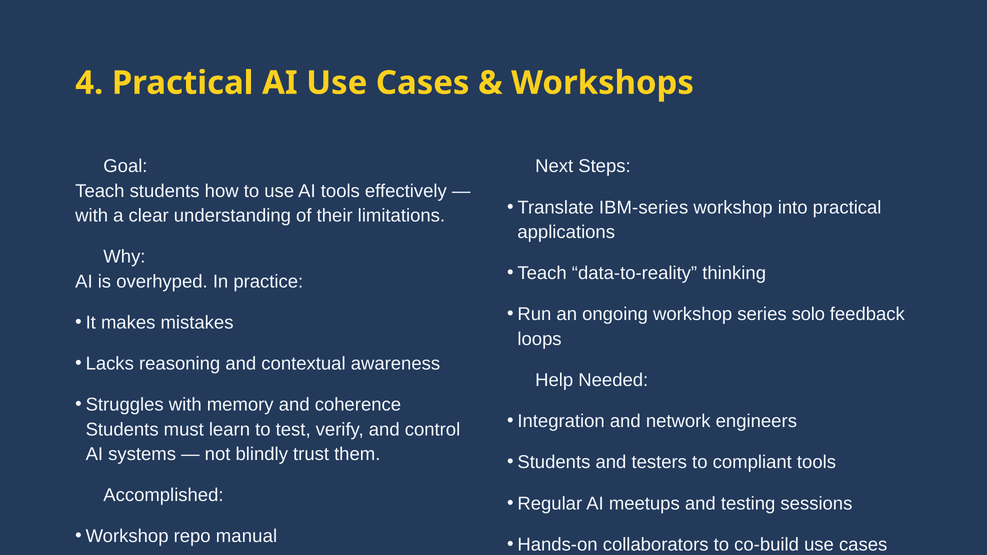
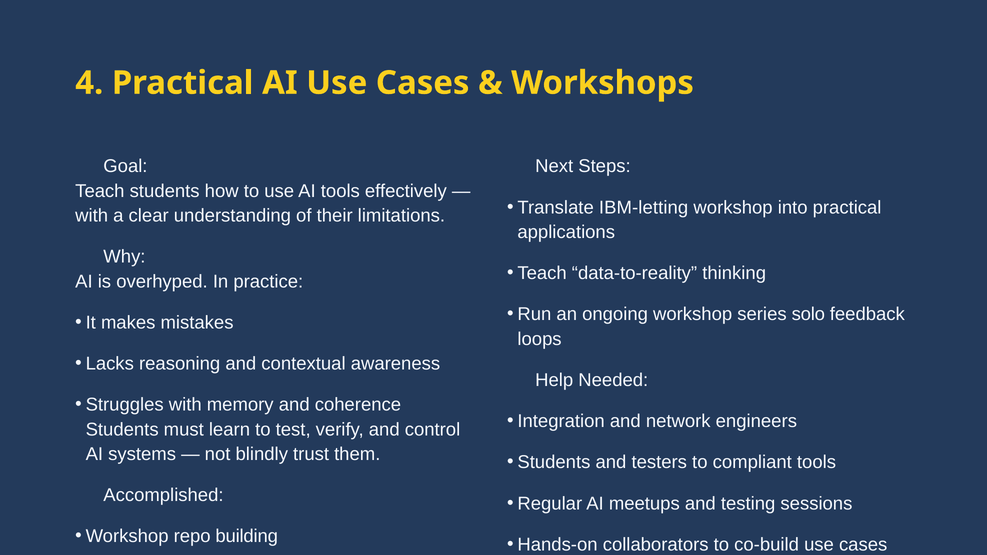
IBM-series: IBM-series -> IBM-letting (644, 207)
manual: manual -> building (247, 537)
